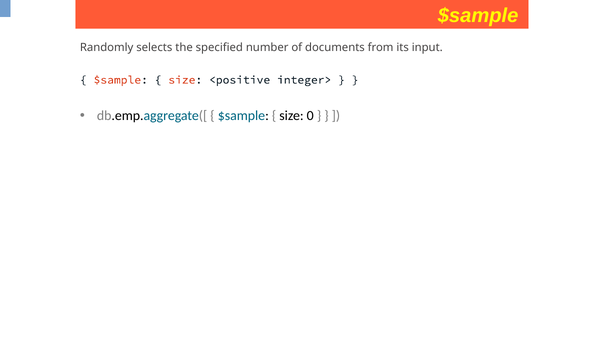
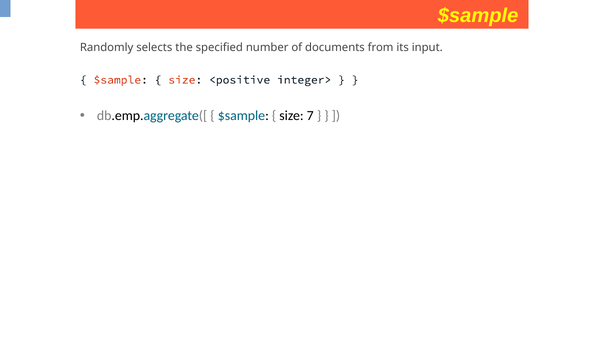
0: 0 -> 7 (310, 116)
